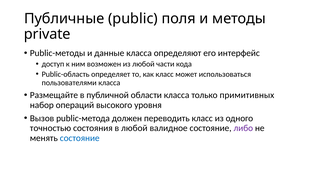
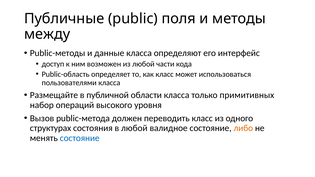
private: private -> между (47, 34)
точностью: точностью -> структурах (51, 128)
либо colour: purple -> orange (243, 128)
